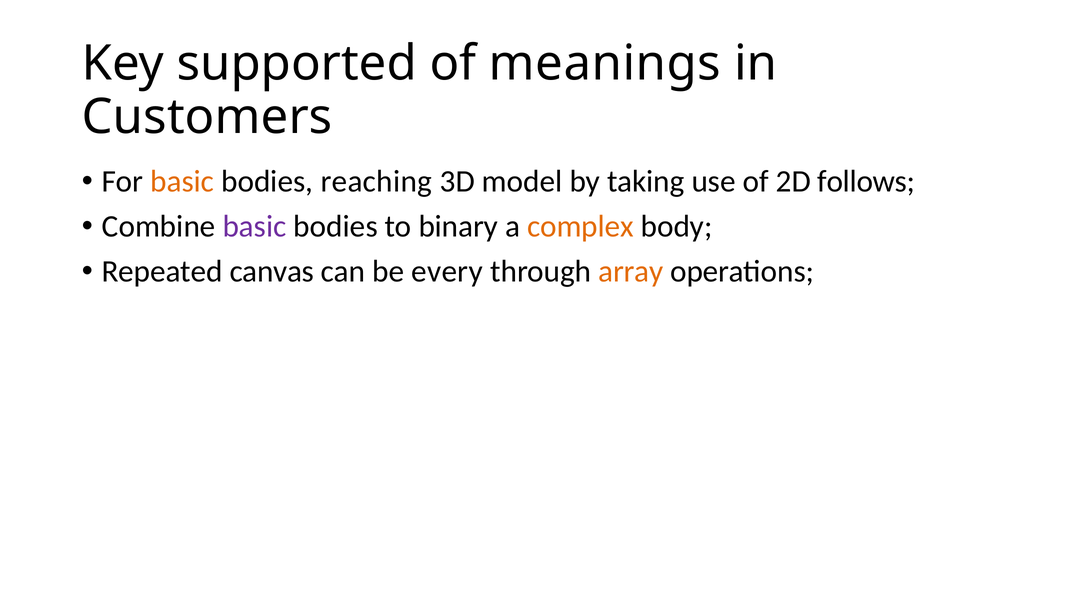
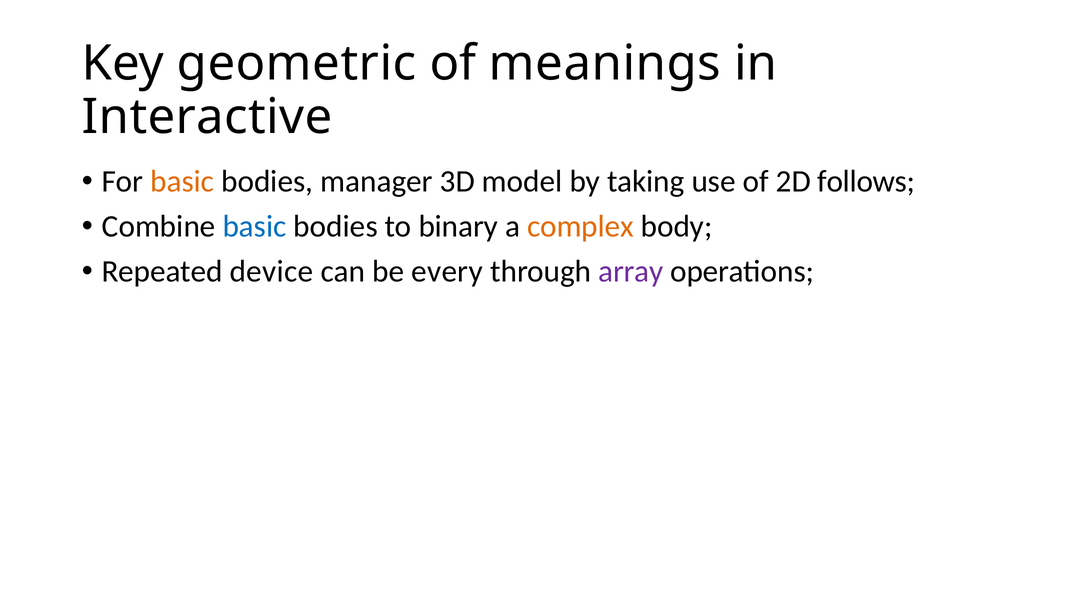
supported: supported -> geometric (297, 64)
Customers: Customers -> Interactive (207, 117)
reaching: reaching -> manager (377, 181)
basic colour: purple -> blue (255, 226)
canvas: canvas -> device (271, 271)
array colour: orange -> purple (631, 271)
